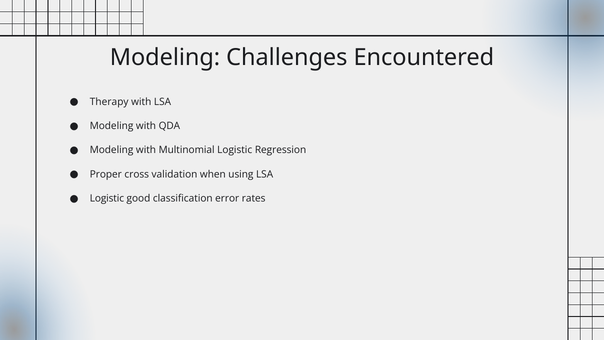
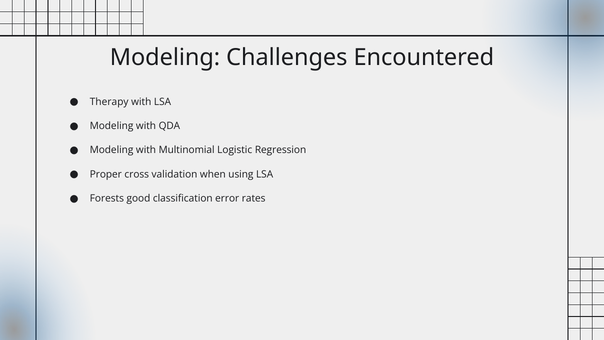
Logistic: Logistic -> Forests (107, 198)
